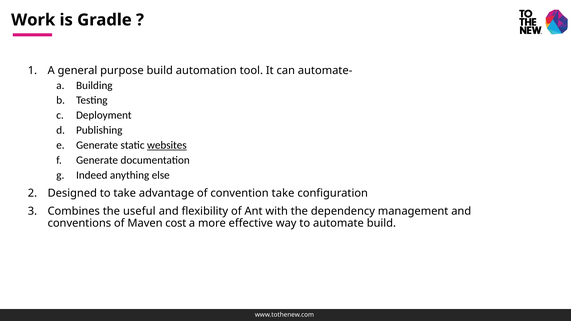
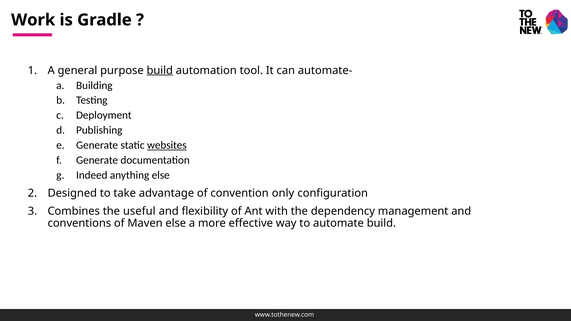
build underline: none -> present (160, 70)
convention take: take -> only (283, 193)
Maven cost: cost -> else (176, 223)
